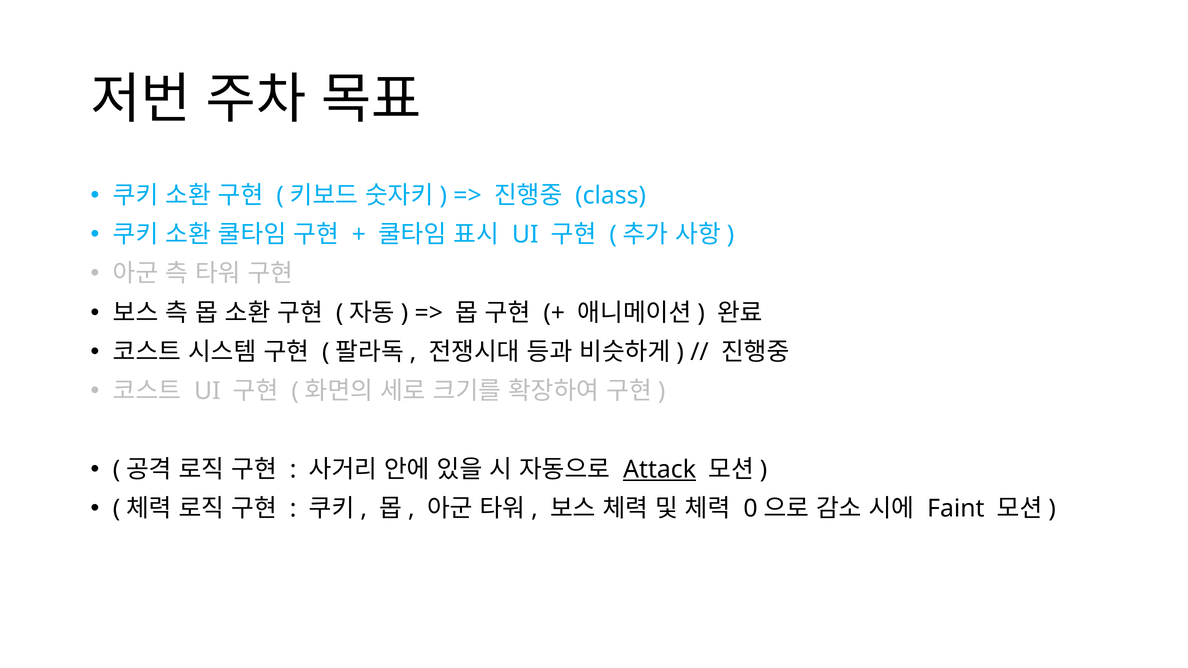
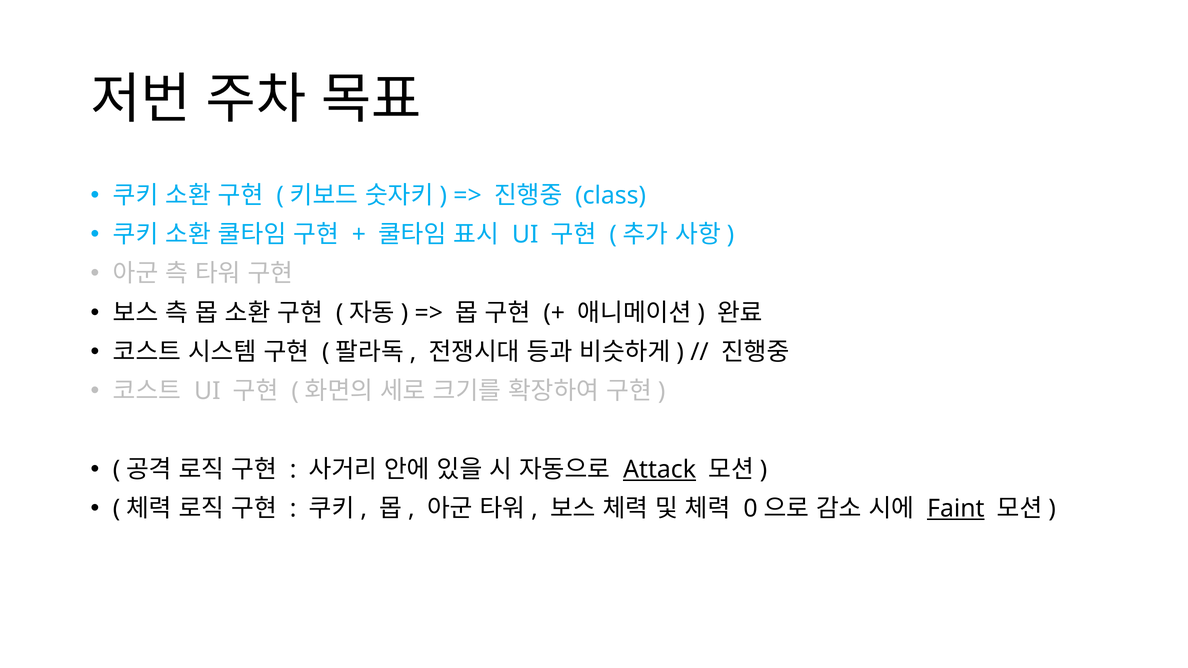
Faint underline: none -> present (956, 509)
